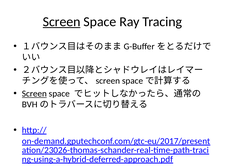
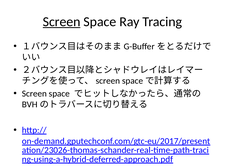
Screen underline: present -> none (34, 94)
